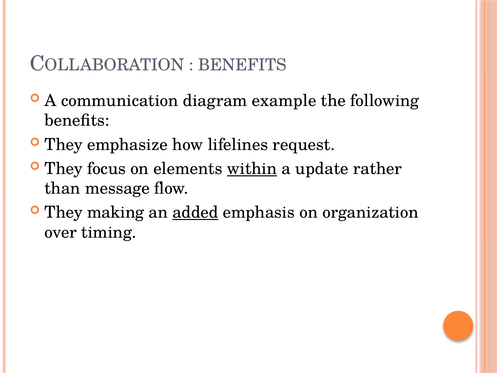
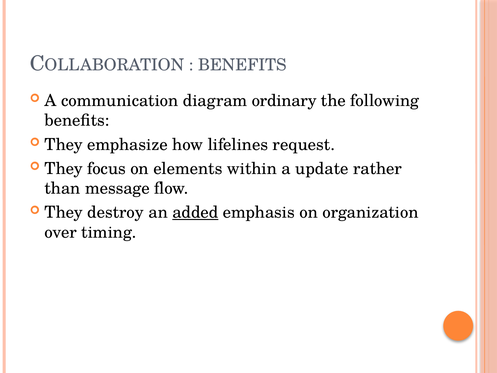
example: example -> ordinary (284, 101)
within underline: present -> none (252, 168)
making: making -> destroy (115, 212)
